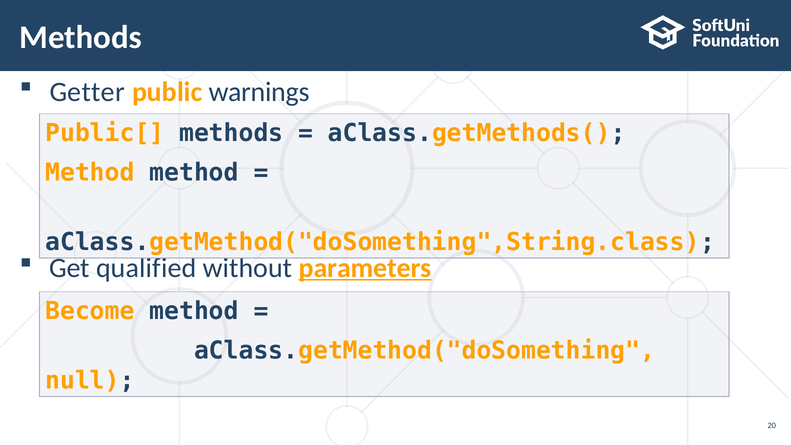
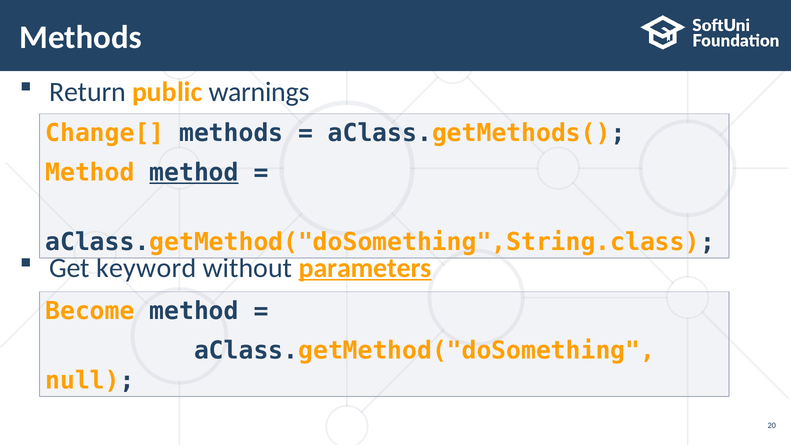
Getter: Getter -> Return (87, 92)
Public[: Public[ -> Change[ (105, 133)
method underline: none -> present (194, 173)
qualified: qualified -> keyword (146, 268)
